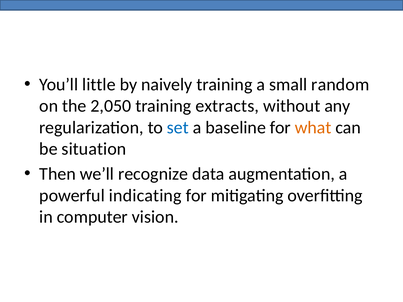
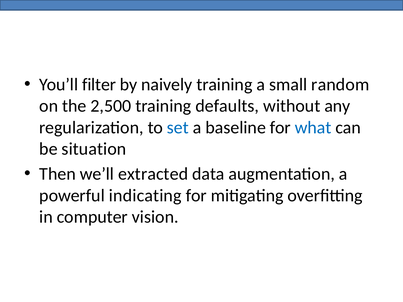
little: little -> filter (99, 85)
2,050: 2,050 -> 2,500 (111, 106)
extracts: extracts -> defaults (227, 106)
what colour: orange -> blue (313, 128)
recognize: recognize -> extracted (153, 174)
